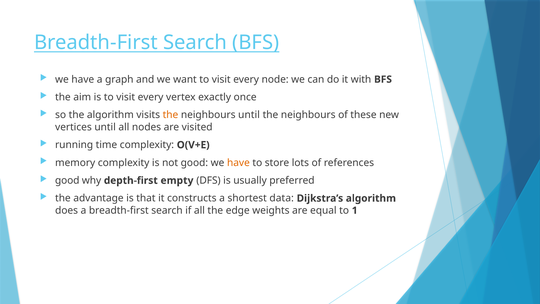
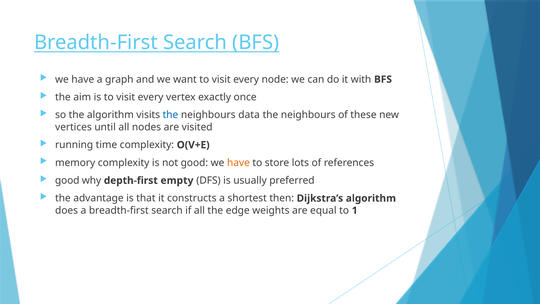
the colour: orange -> blue (170, 115)
neighbours until: until -> data (249, 115)
data: data -> then (282, 198)
